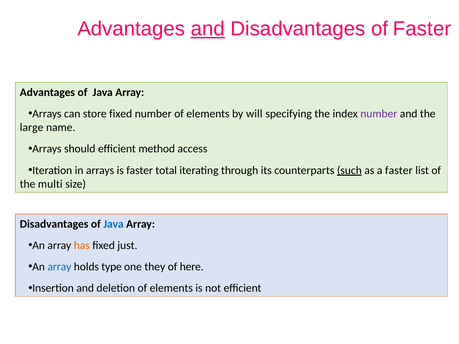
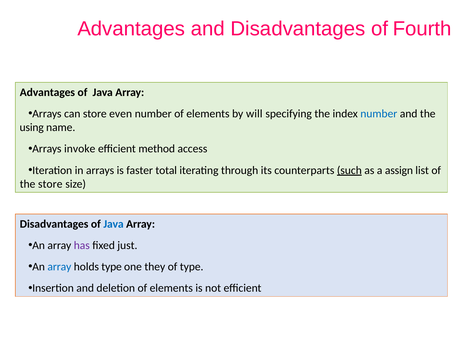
and underline: present -> none (208, 29)
of Faster: Faster -> Fourth (422, 29)
store fixed: fixed -> even (121, 114)
number colour: purple -> blue (379, 114)
large: large -> using (32, 128)
should: should -> invoke (80, 149)
a faster: faster -> assign (399, 170)
the multi: multi -> store (50, 184)
has colour: orange -> purple (82, 246)
of here: here -> type (192, 267)
